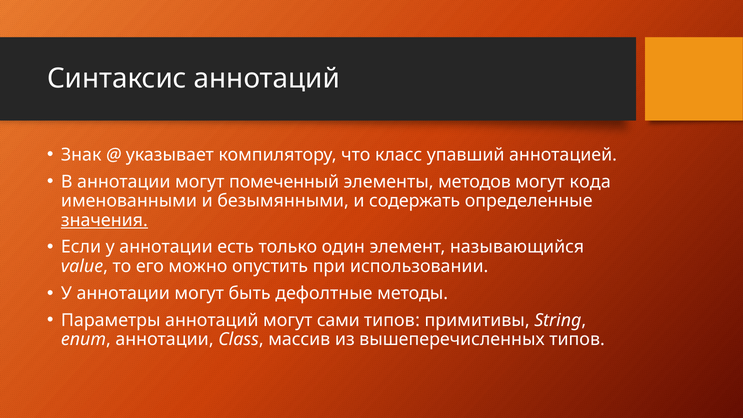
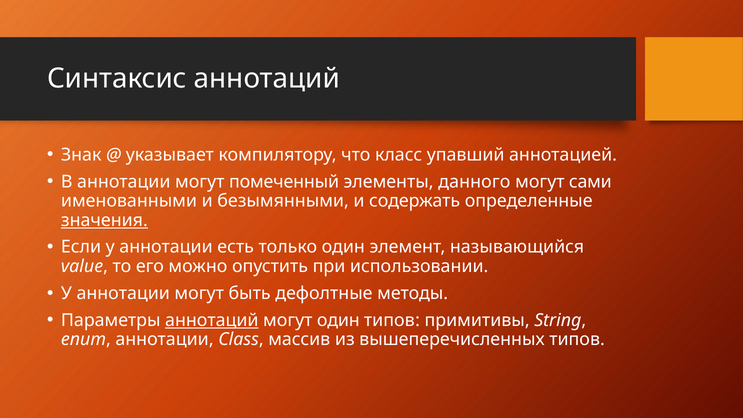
методов: методов -> данного (474, 182)
кода: кода -> сами (590, 182)
аннотаций underline: none -> present (212, 320)
могут сами: сами -> один (338, 320)
